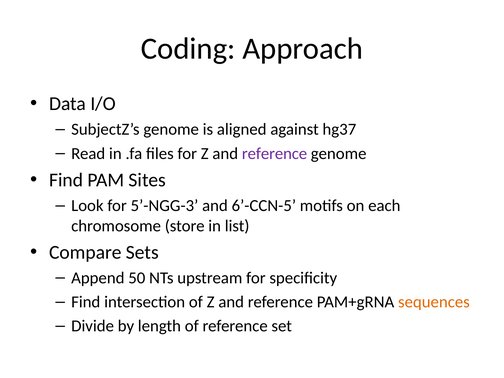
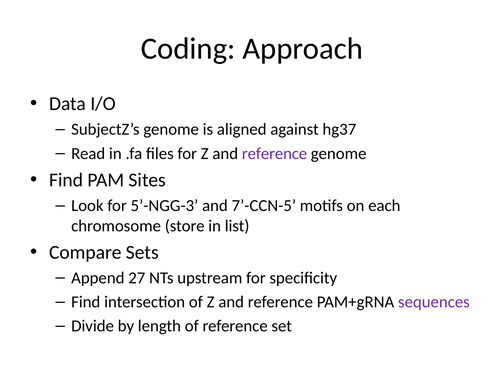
6’-CCN-5: 6’-CCN-5 -> 7’-CCN-5 (264, 206)
50: 50 -> 27 (137, 278)
sequences colour: orange -> purple (434, 302)
